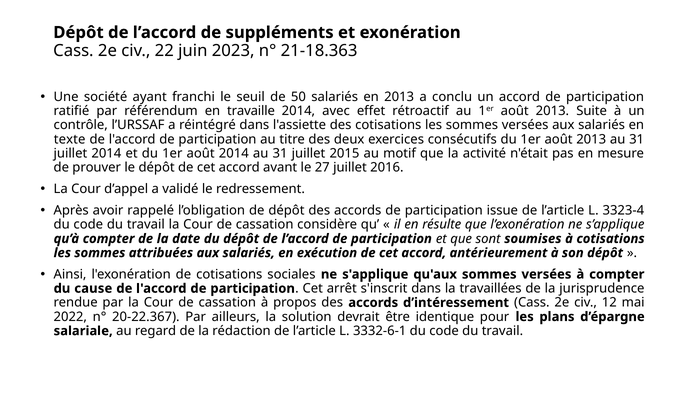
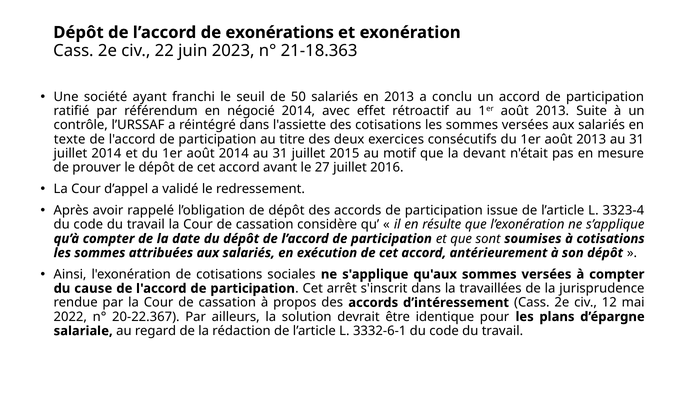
suppléments: suppléments -> exonérations (280, 32)
travaille: travaille -> négocié (251, 111)
activité: activité -> devant (484, 153)
